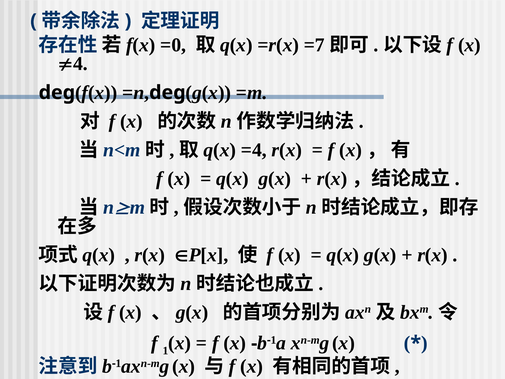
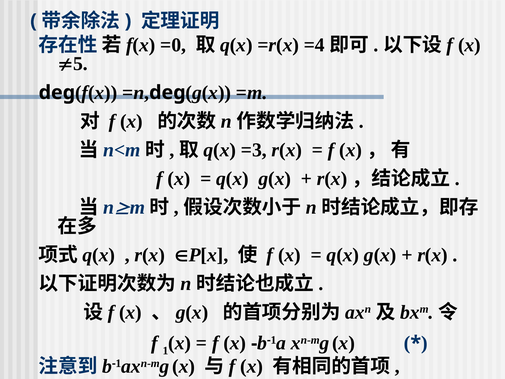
=7: =7 -> =4 (314, 45)
4: 4 -> 5 (80, 64)
=4: =4 -> =3 (254, 150)
